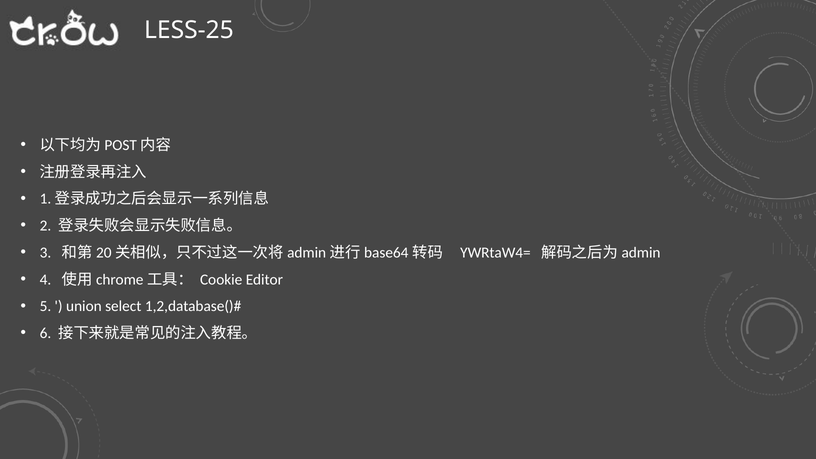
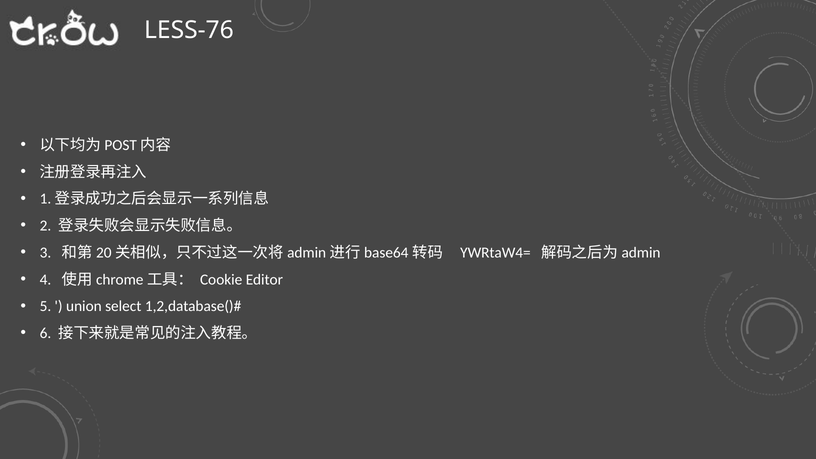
LESS-25: LESS-25 -> LESS-76 (189, 30)
